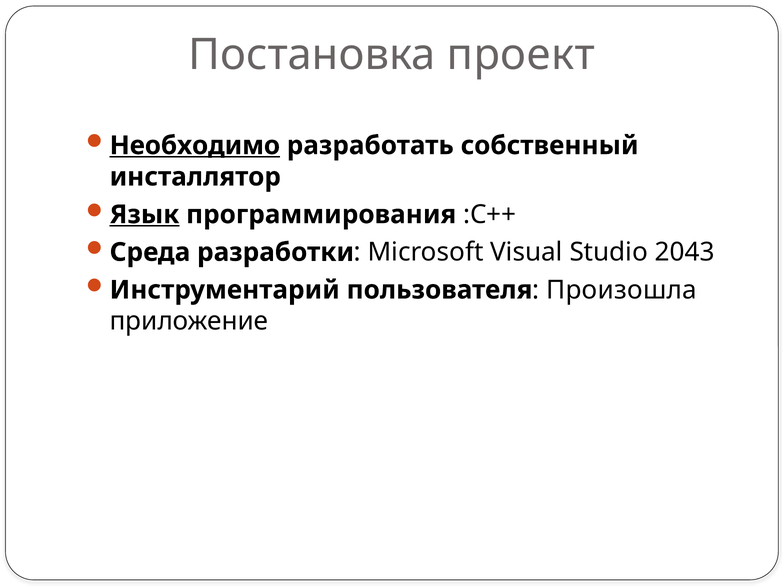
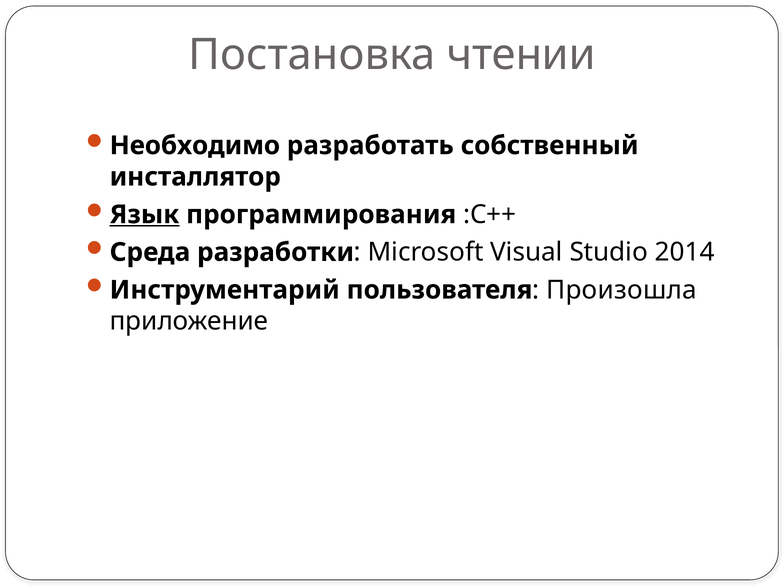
проект: проект -> чтении (521, 55)
Необходимо underline: present -> none (195, 146)
2043: 2043 -> 2014 (685, 252)
